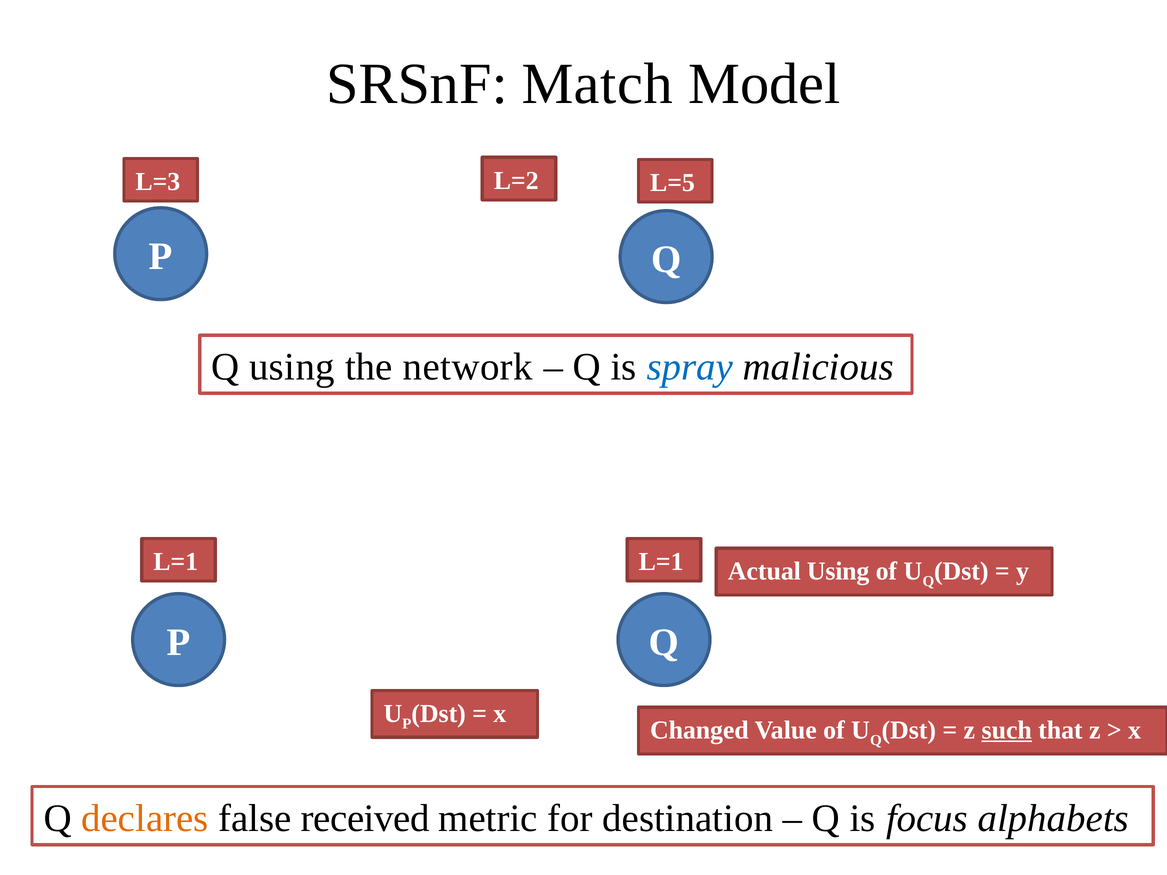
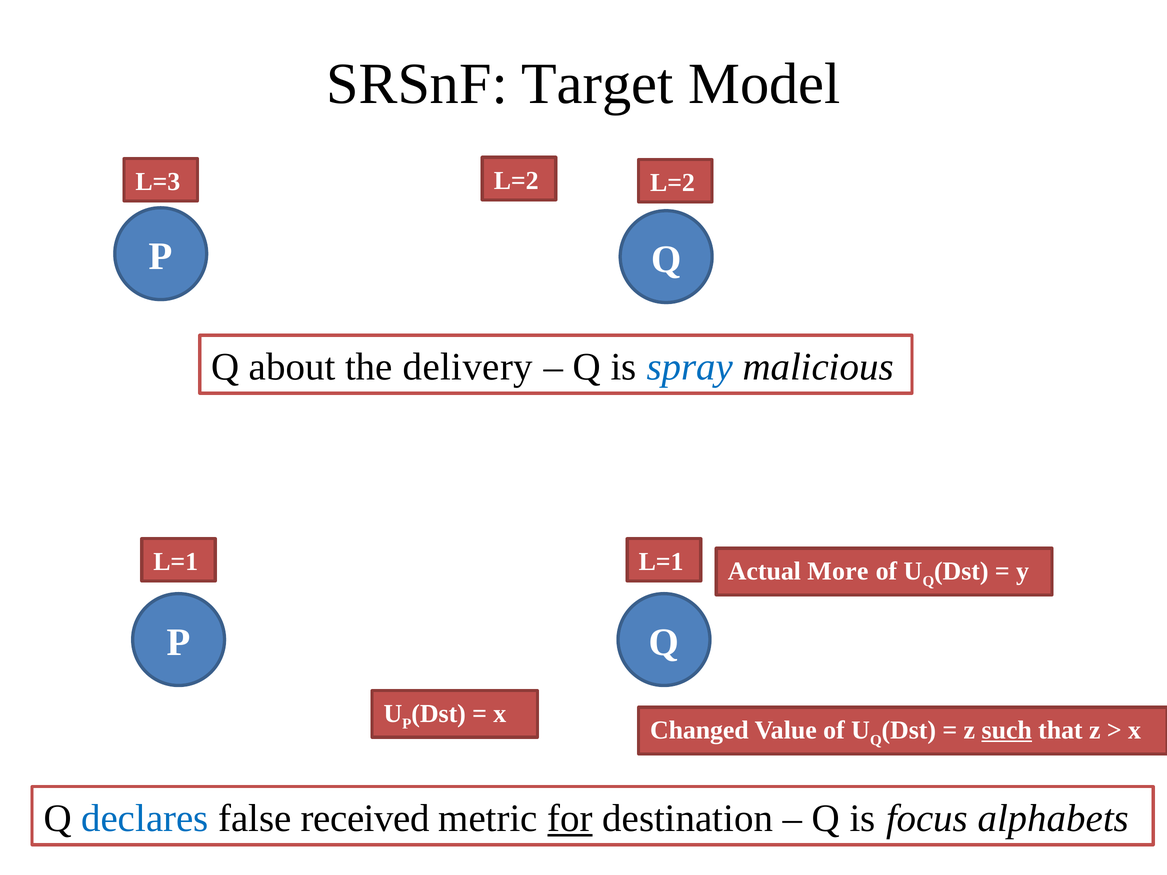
Match: Match -> Target (597, 84)
L=5: L=5 -> L=2 (673, 183)
Q using: using -> about (292, 367)
network: network -> delivery (468, 367)
Actual Using: Using -> More (838, 571)
declares colour: orange -> blue (145, 819)
for underline: none -> present (570, 819)
